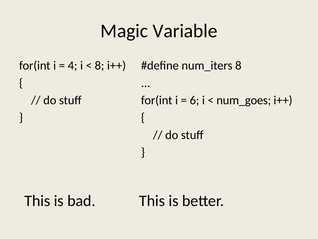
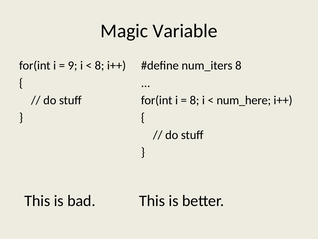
4: 4 -> 9 (73, 66)
6: 6 -> 8 (194, 100)
num_goes: num_goes -> num_here (244, 100)
